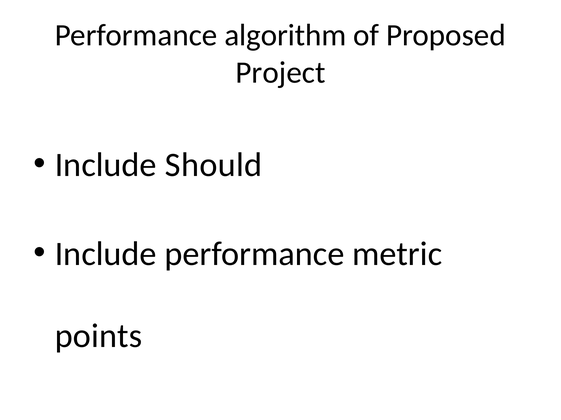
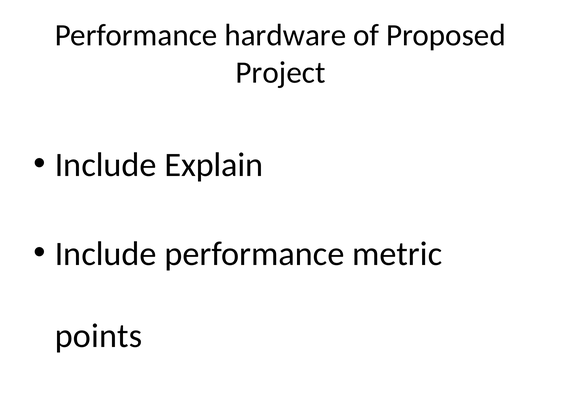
algorithm: algorithm -> hardware (285, 35)
Should: Should -> Explain (214, 165)
